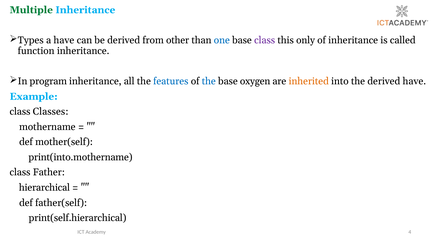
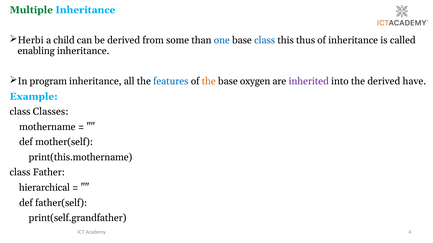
Types: Types -> Herbi (31, 40)
a have: have -> child (64, 40)
other: other -> some (178, 40)
class colour: purple -> blue (265, 40)
only: only -> thus (306, 40)
function: function -> enabling (36, 51)
the colour: blue -> orange (209, 82)
inherited colour: orange -> purple (309, 82)
print(into.mothername: print(into.mothername -> print(this.mothername (80, 158)
print(self.hierarchical: print(self.hierarchical -> print(self.grandfather (78, 218)
